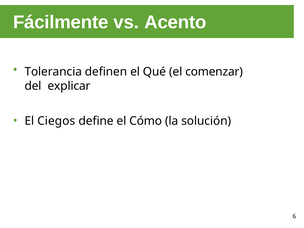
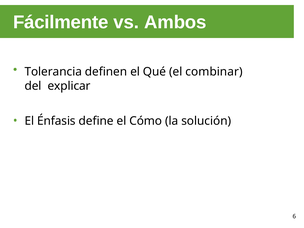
Acento: Acento -> Ambos (175, 22)
comenzar: comenzar -> combinar (214, 72)
Ciegos: Ciegos -> Énfasis (56, 121)
